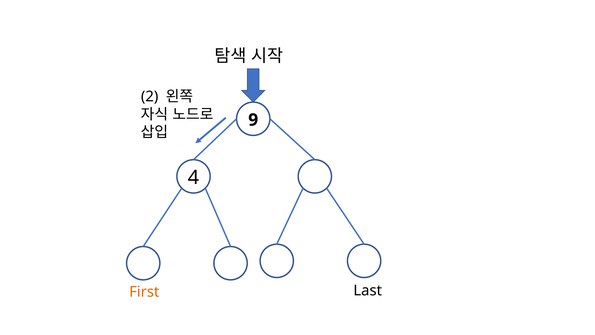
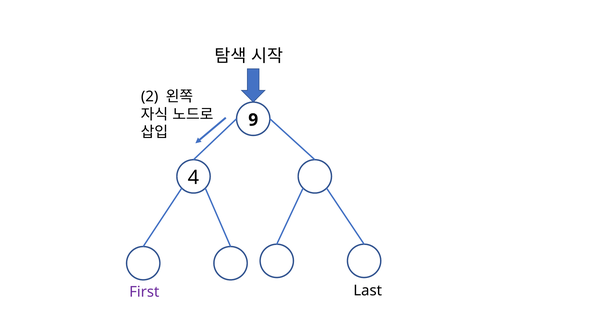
First colour: orange -> purple (144, 292)
